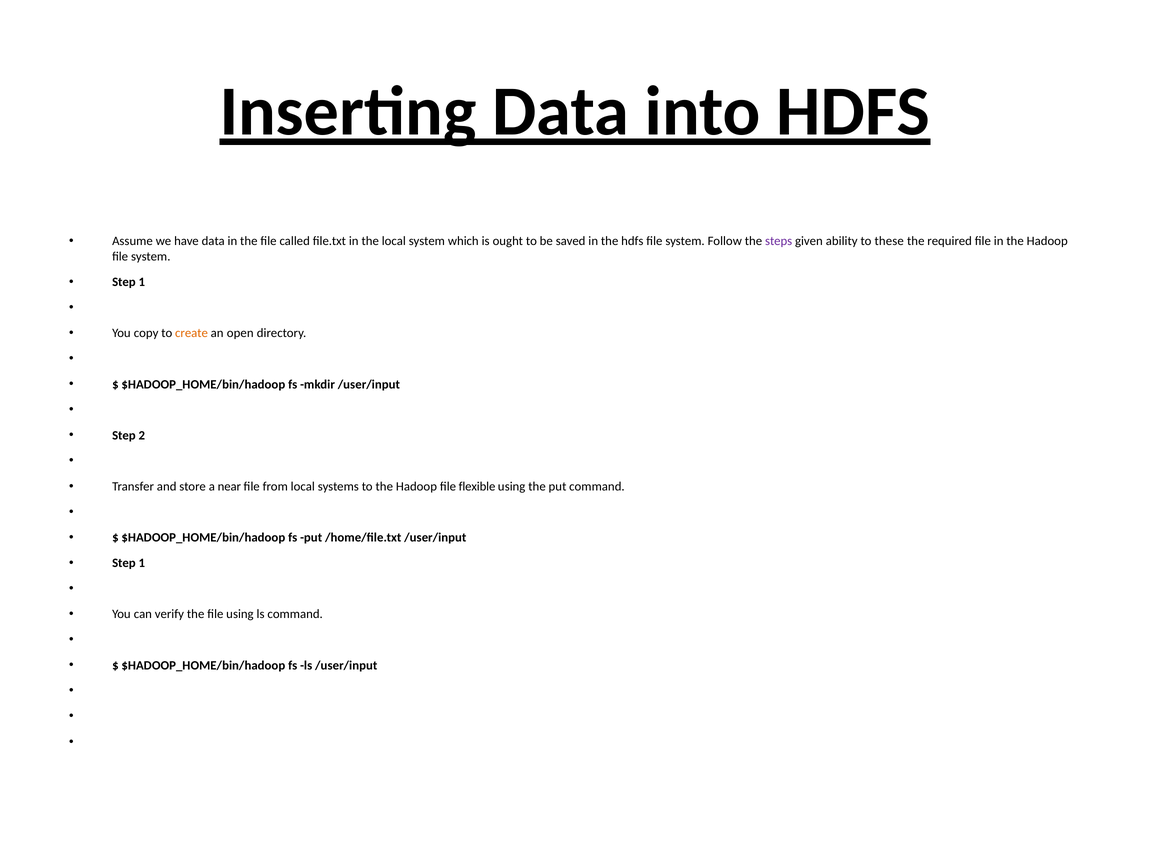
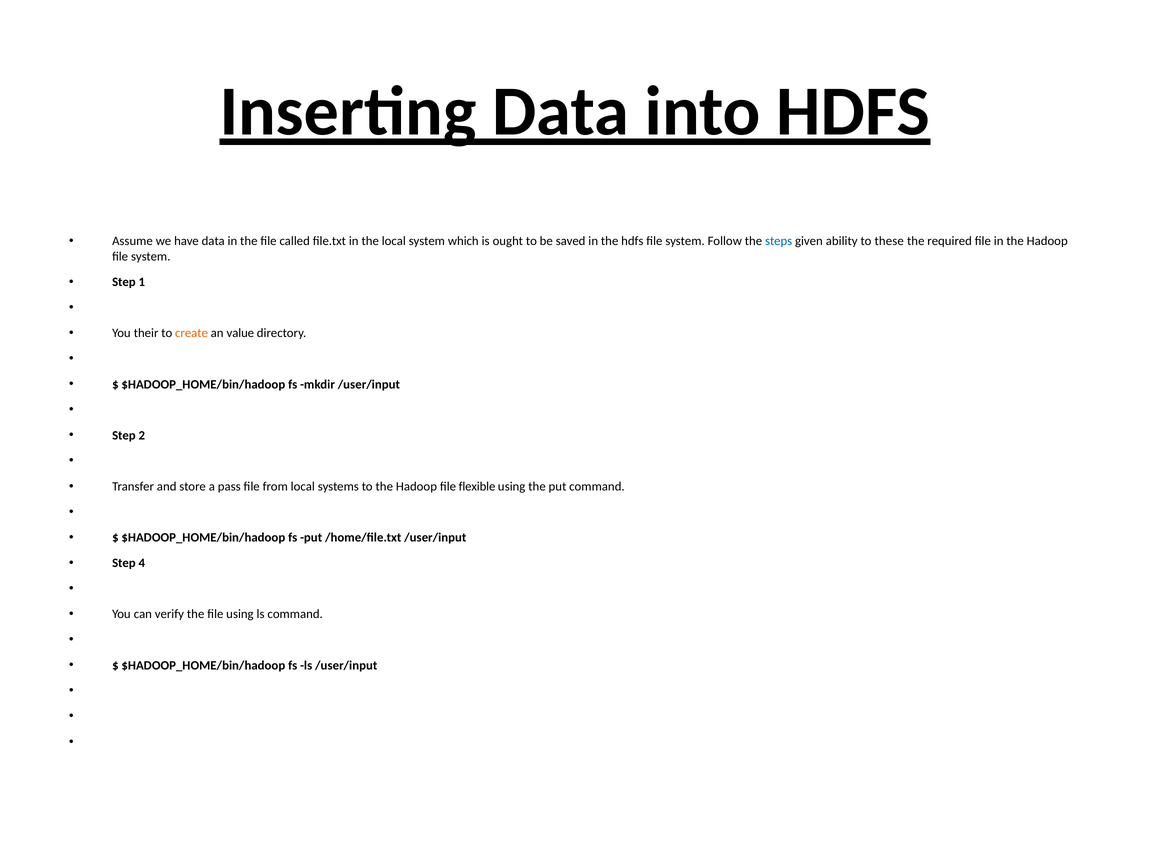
steps colour: purple -> blue (779, 241)
copy: copy -> their (146, 333)
open: open -> value (240, 333)
near: near -> pass (229, 486)
1: 1 -> 4 (142, 563)
